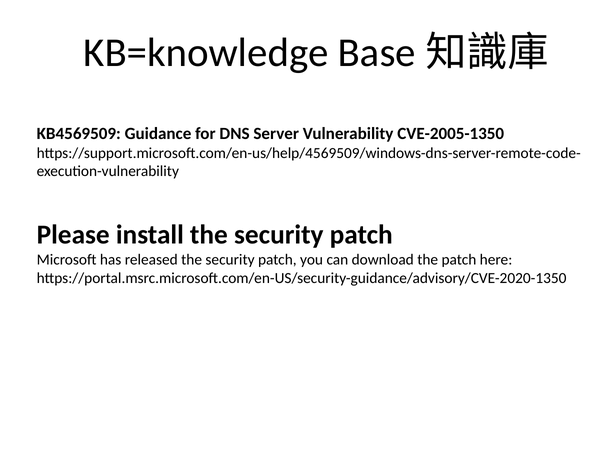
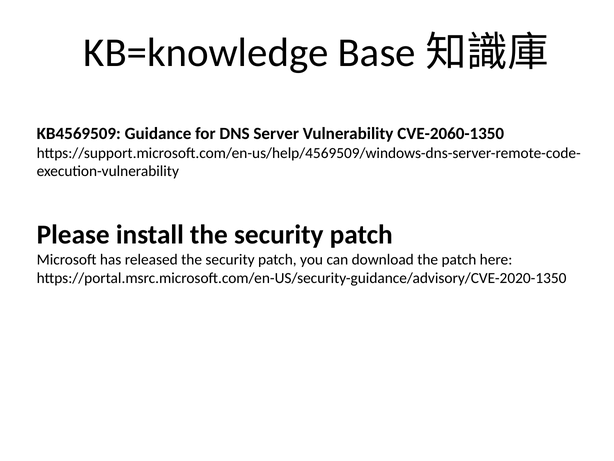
CVE-2005-1350: CVE-2005-1350 -> CVE-2060-1350 (451, 133)
